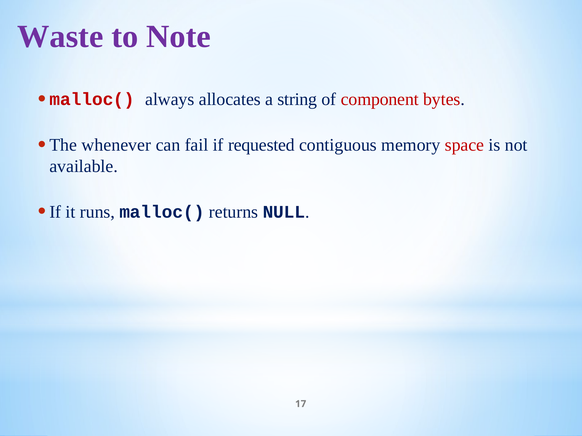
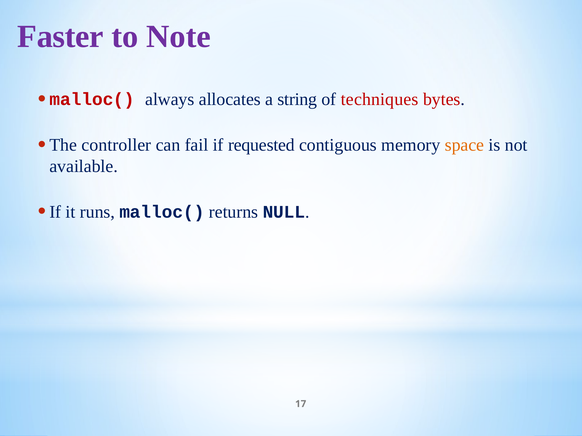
Waste: Waste -> Faster (60, 37)
component: component -> techniques (380, 100)
whenever: whenever -> controller (116, 145)
space colour: red -> orange (464, 145)
